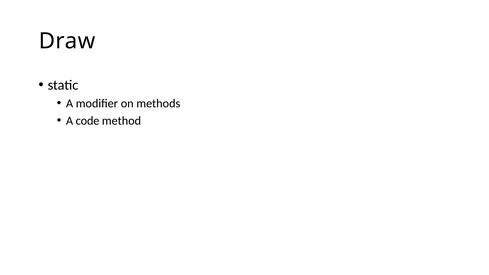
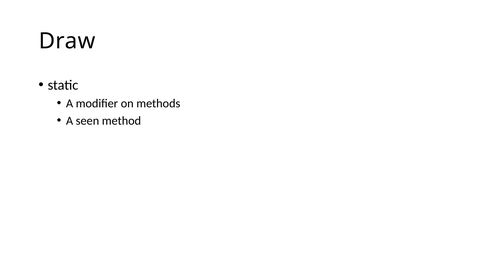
code: code -> seen (87, 121)
